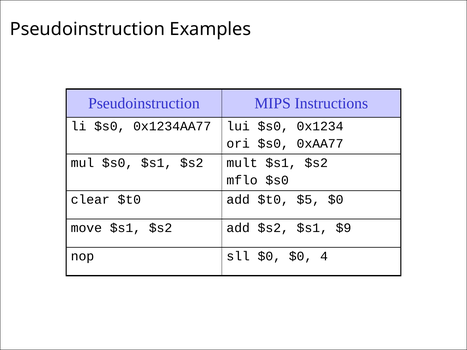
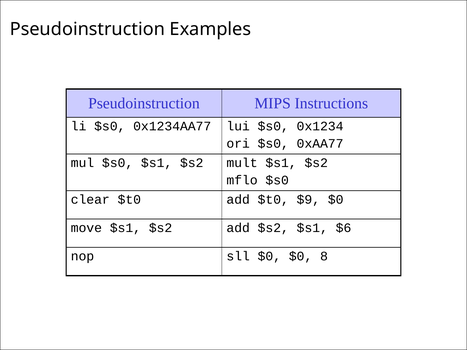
$5: $5 -> $9 (308, 200)
$9: $9 -> $6 (344, 228)
4: 4 -> 8 (324, 256)
